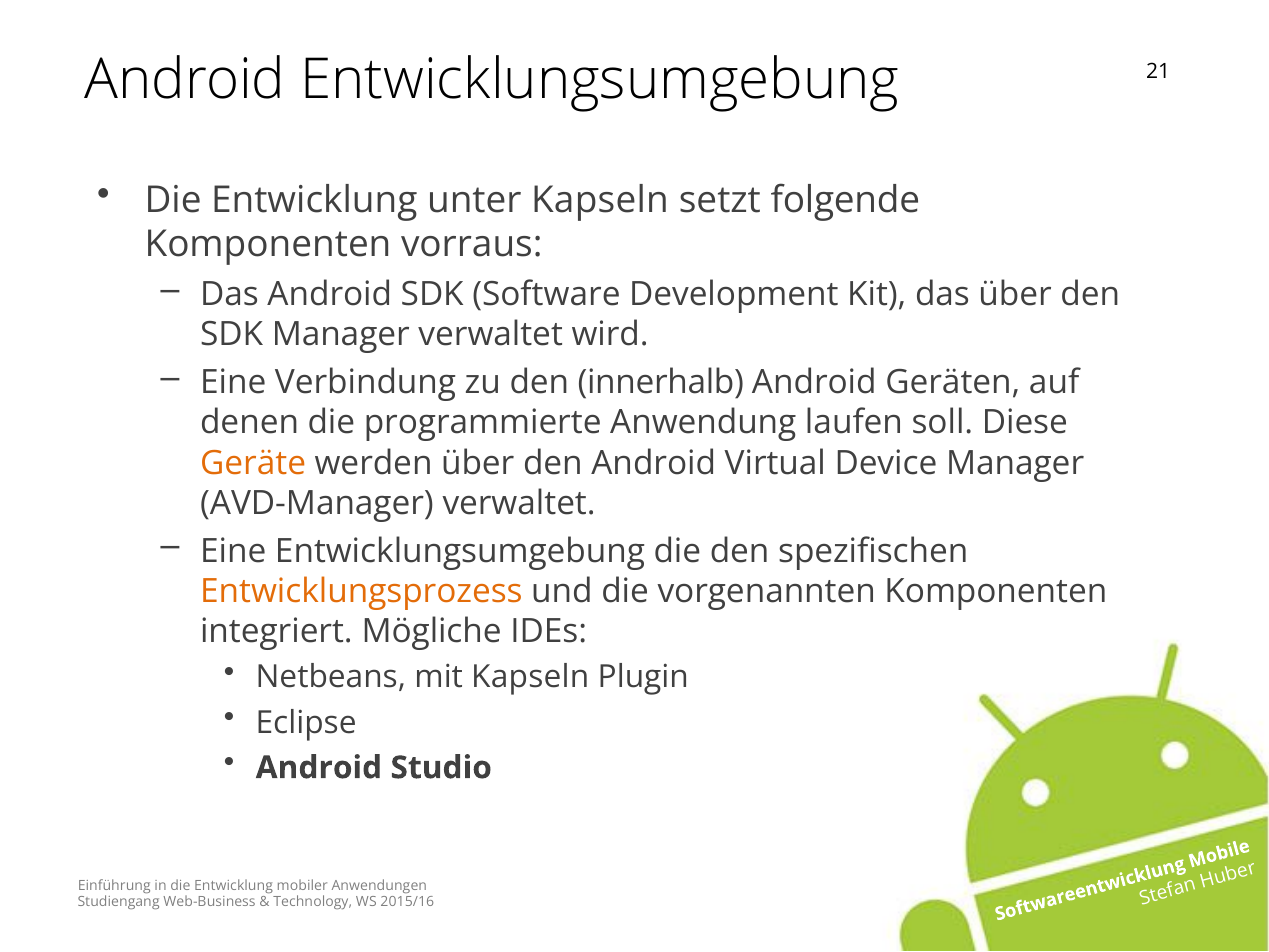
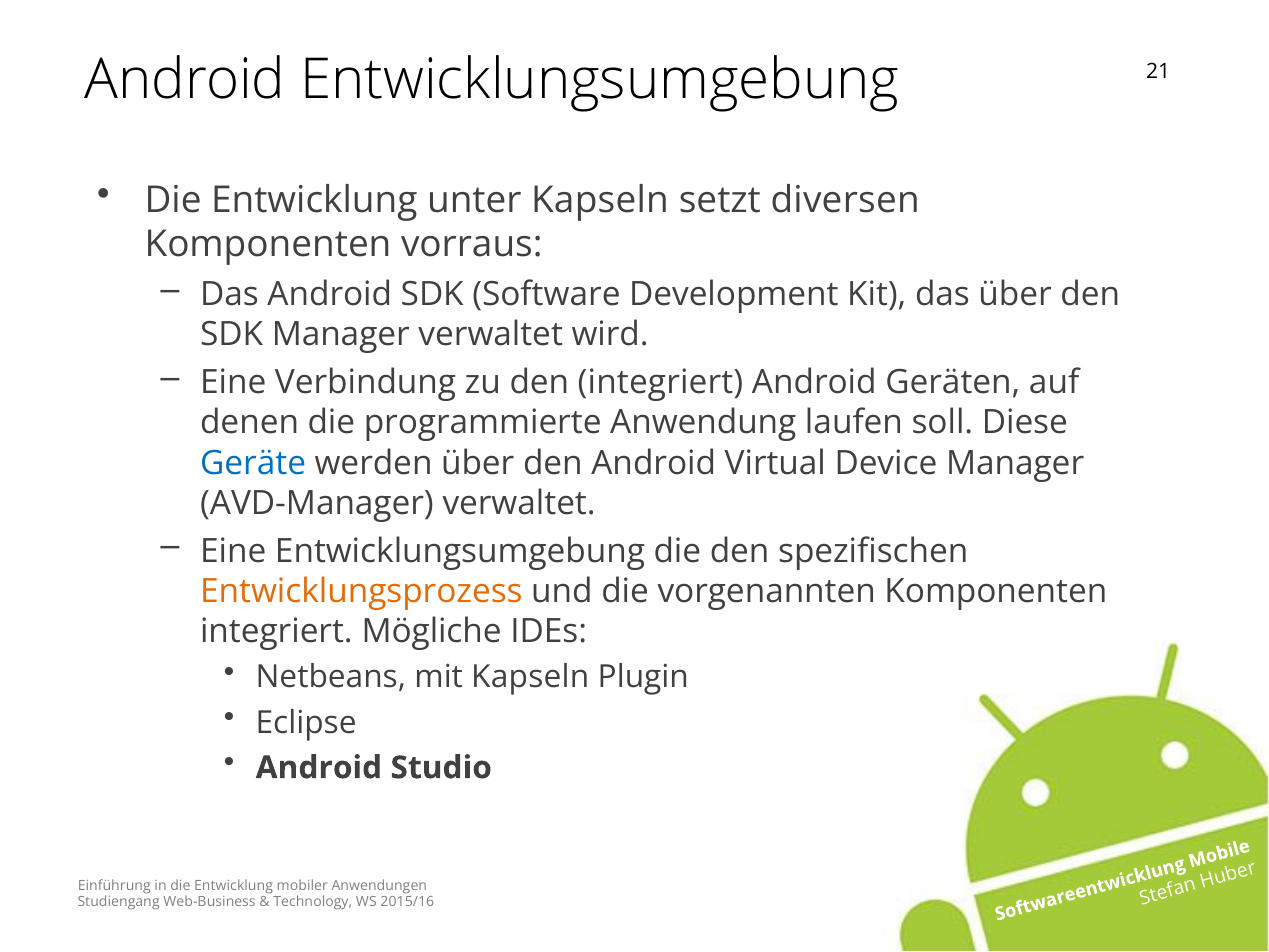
folgende: folgende -> diversen (845, 200)
den innerhalb: innerhalb -> integriert (661, 383)
Geräte colour: orange -> blue (253, 463)
